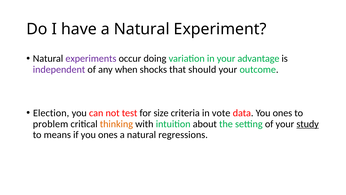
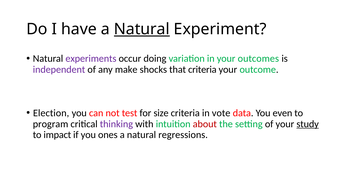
Natural underline: none -> present (142, 29)
advantage: advantage -> outcomes (258, 58)
when: when -> make (126, 69)
that should: should -> criteria (202, 69)
data You ones: ones -> even (282, 113)
problem: problem -> program (51, 124)
thinking colour: orange -> purple (116, 124)
about colour: black -> red (205, 124)
means: means -> impact (57, 135)
